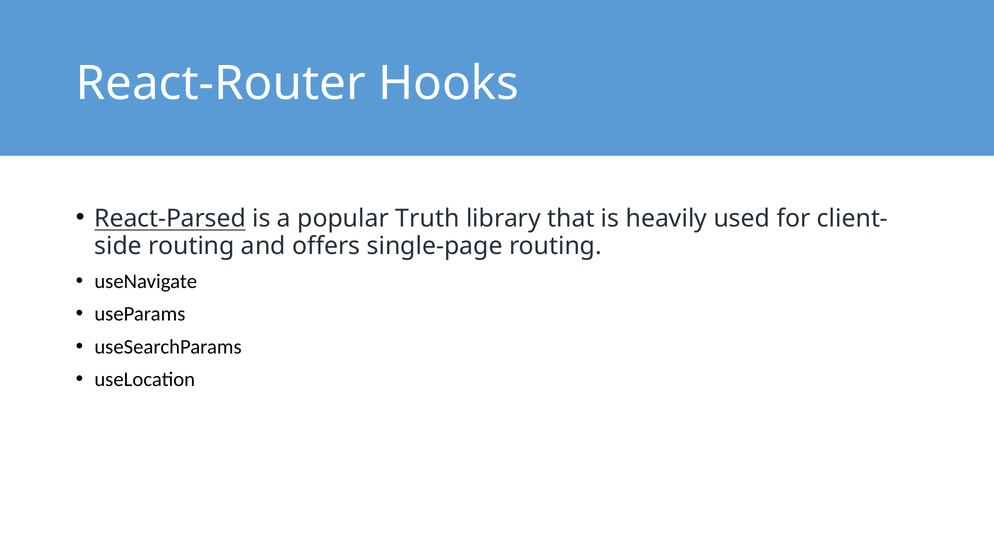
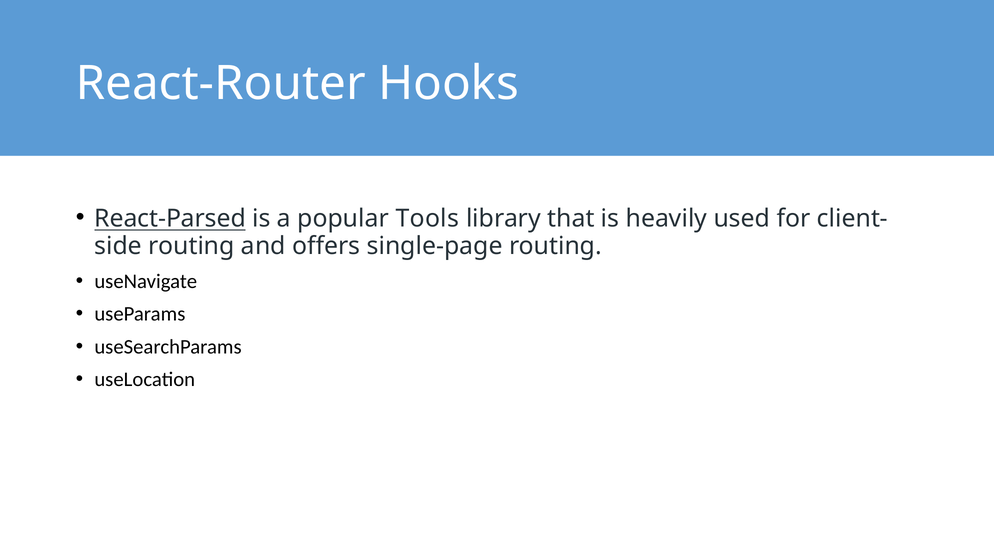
Truth: Truth -> Tools (427, 219)
